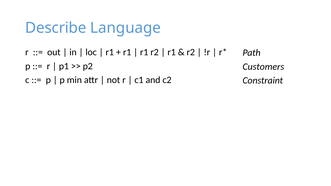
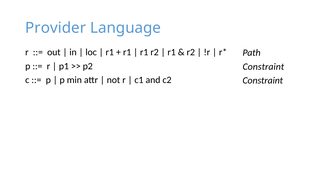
Describe: Describe -> Provider (56, 28)
Customers: Customers -> Constraint (263, 67)
